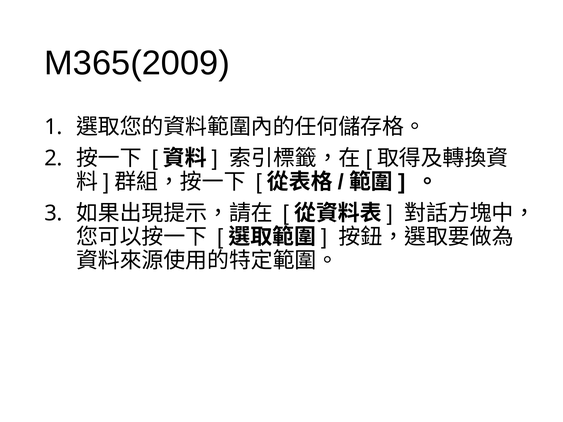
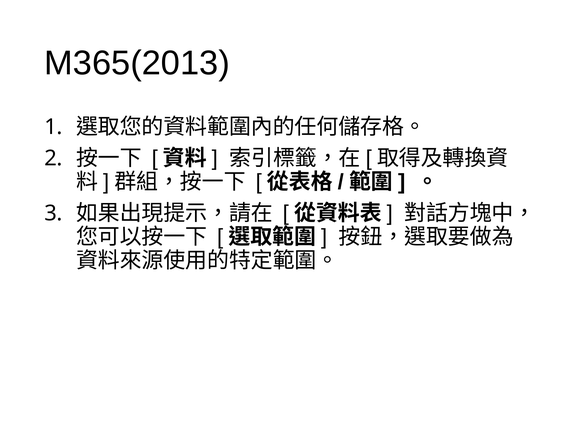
M365(2009: M365(2009 -> M365(2013 (137, 63)
